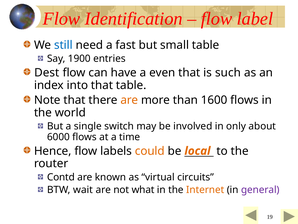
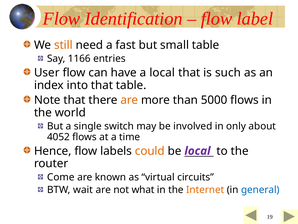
still colour: blue -> orange (63, 45)
1900: 1900 -> 1166 (79, 59)
Dest: Dest -> User (47, 72)
a even: even -> local (162, 72)
1600: 1600 -> 5000 (214, 100)
6000: 6000 -> 4052 (58, 137)
local colour: orange -> purple (197, 151)
Contd: Contd -> Come (61, 177)
general colour: purple -> blue (260, 189)
